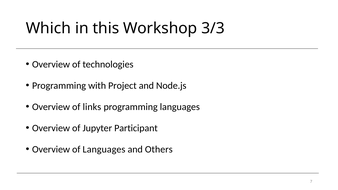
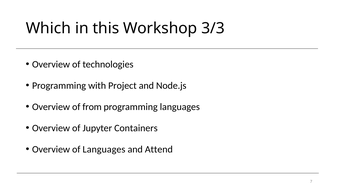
links: links -> from (92, 107)
Participant: Participant -> Containers (136, 128)
Others: Others -> Attend (159, 150)
